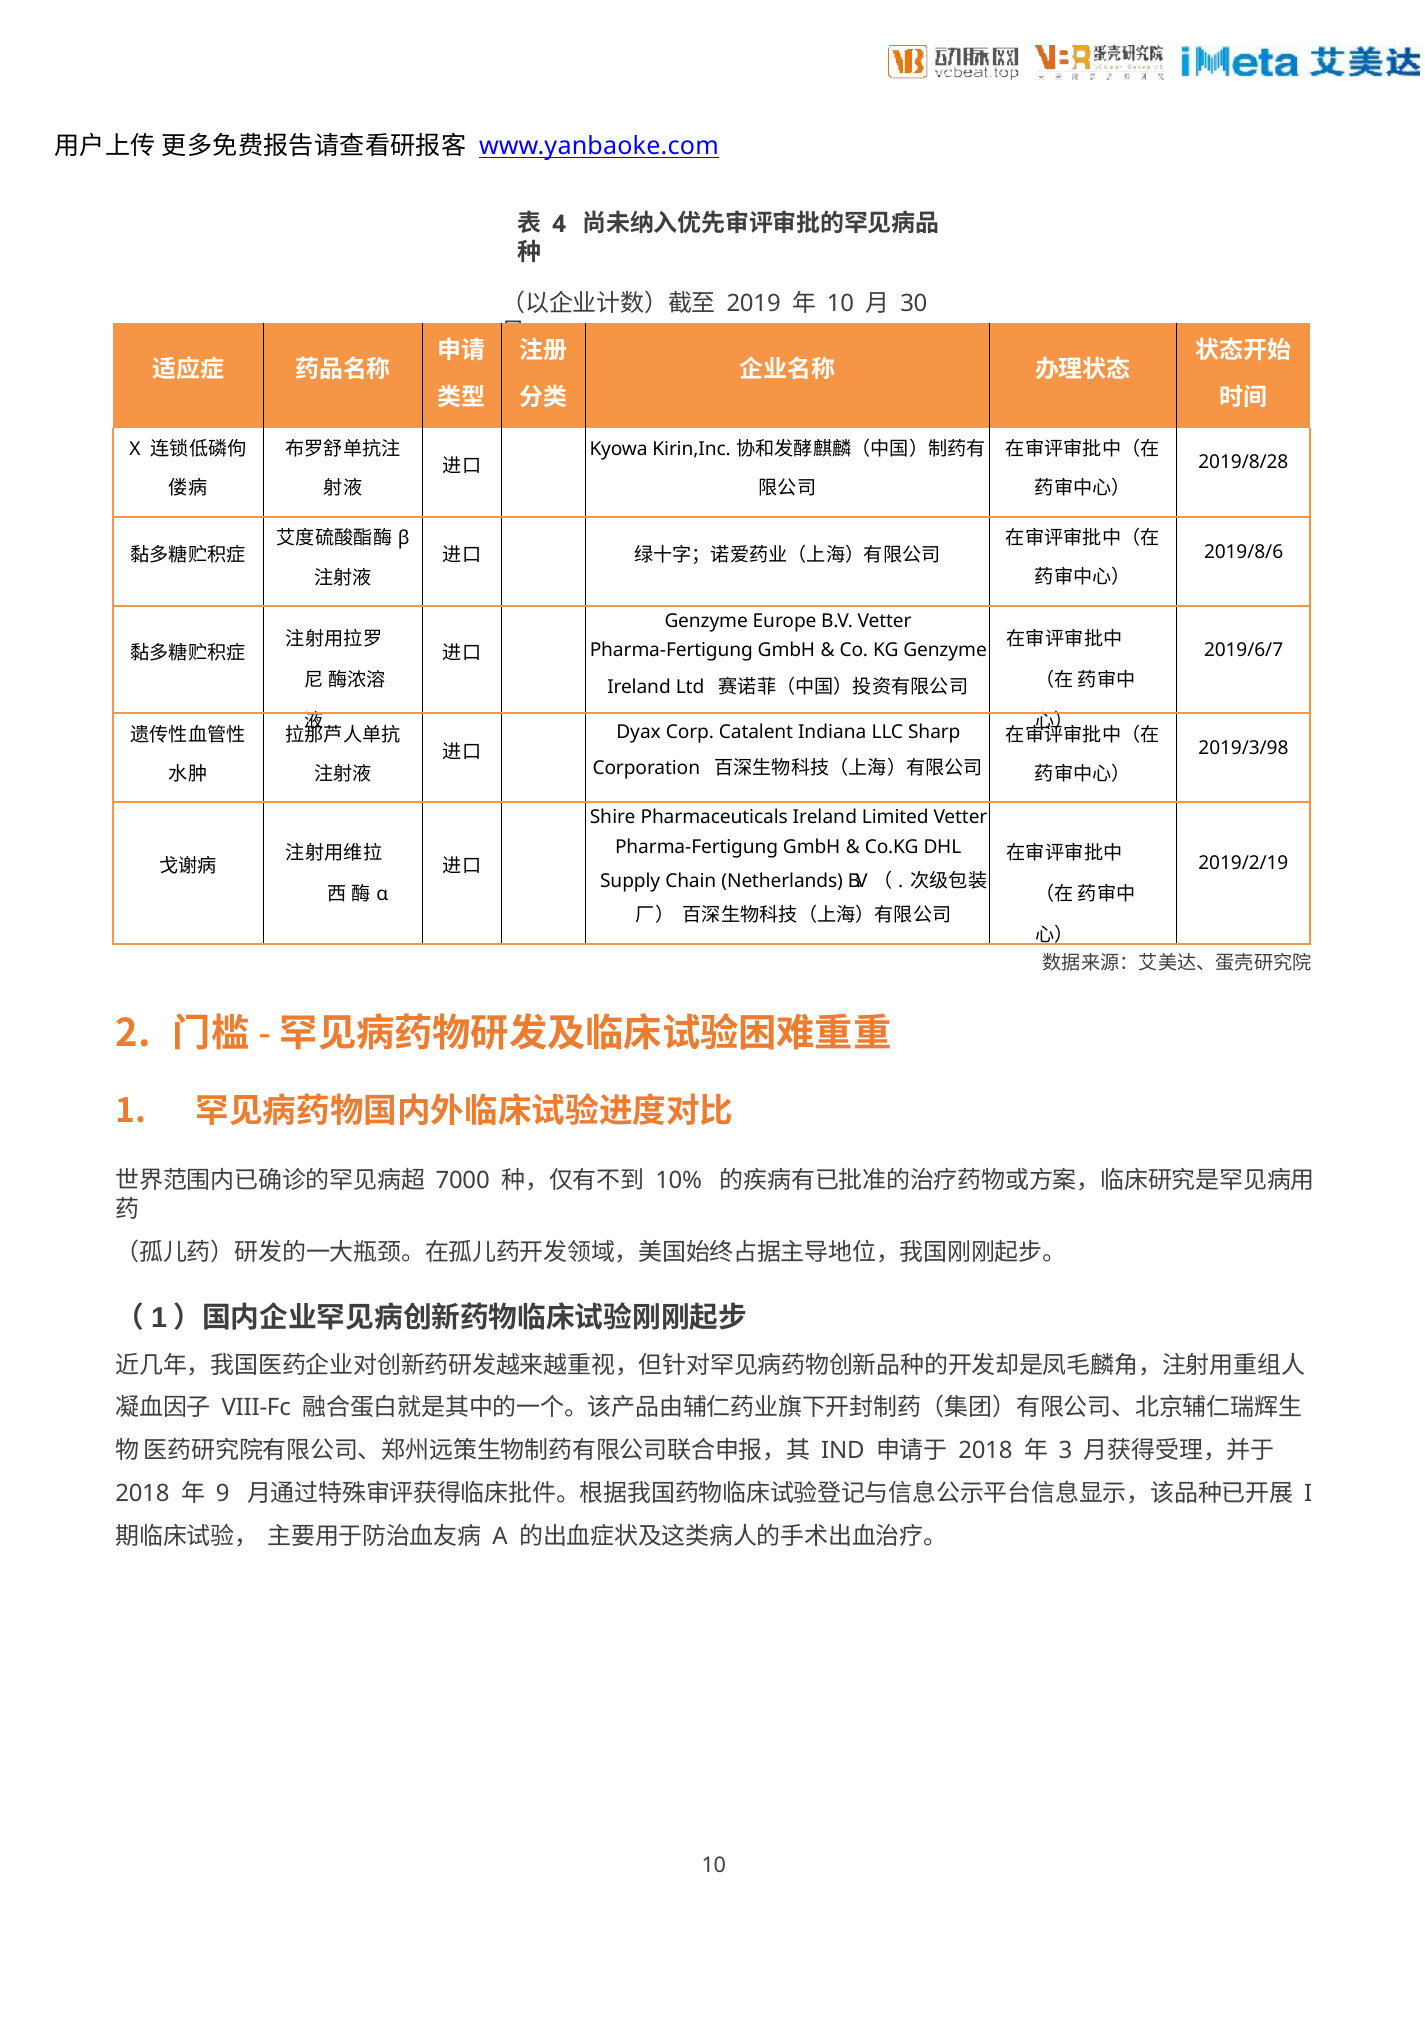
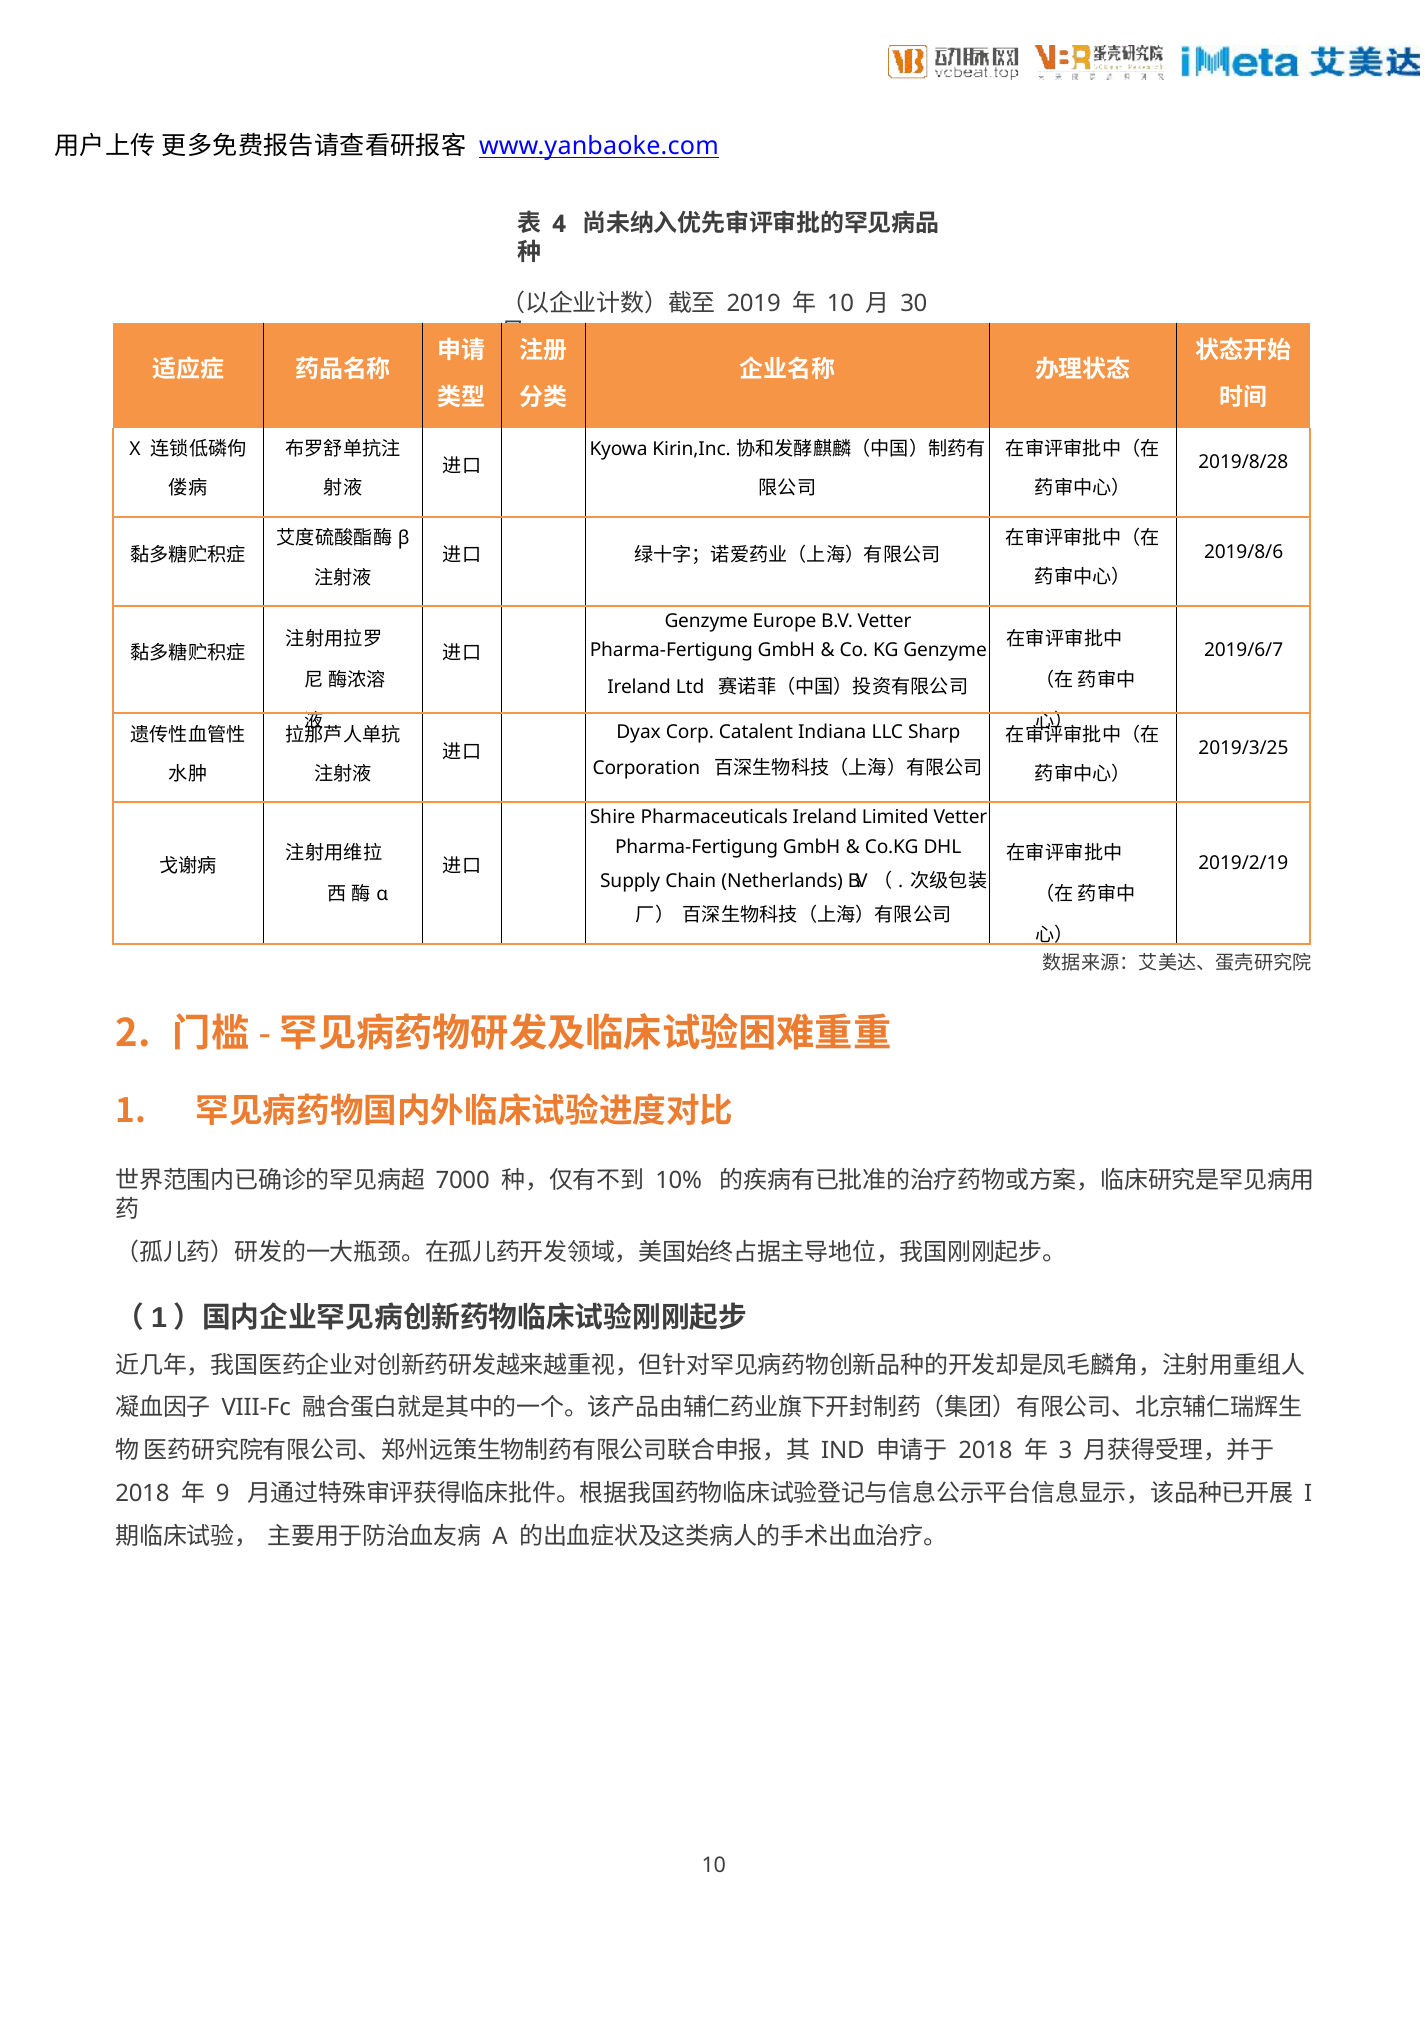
2019/3/98: 2019/3/98 -> 2019/3/25 (1243, 748)
